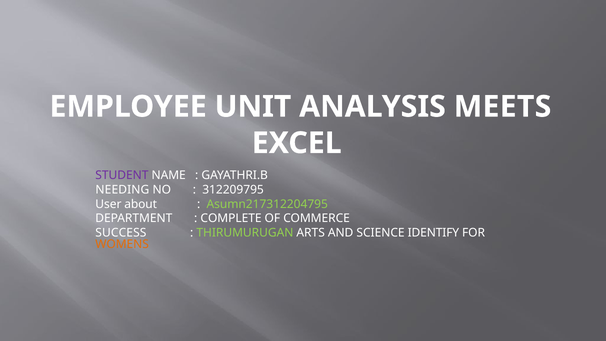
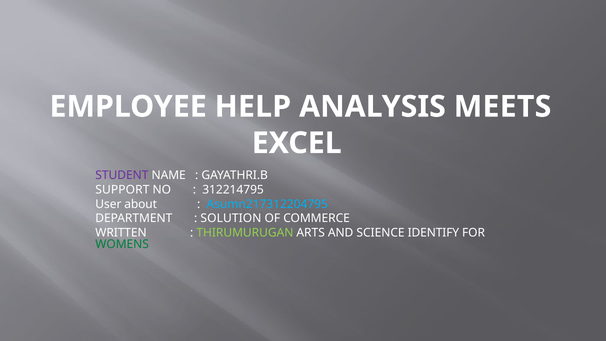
UNIT: UNIT -> HELP (253, 107)
NEEDING: NEEDING -> SUPPORT (122, 190)
312209795: 312209795 -> 312214795 (233, 190)
Asumn217312204795 colour: light green -> light blue (267, 204)
COMPLETE: COMPLETE -> SOLUTION (231, 218)
SUCCESS: SUCCESS -> WRITTEN (121, 233)
WOMENS colour: orange -> green (122, 244)
